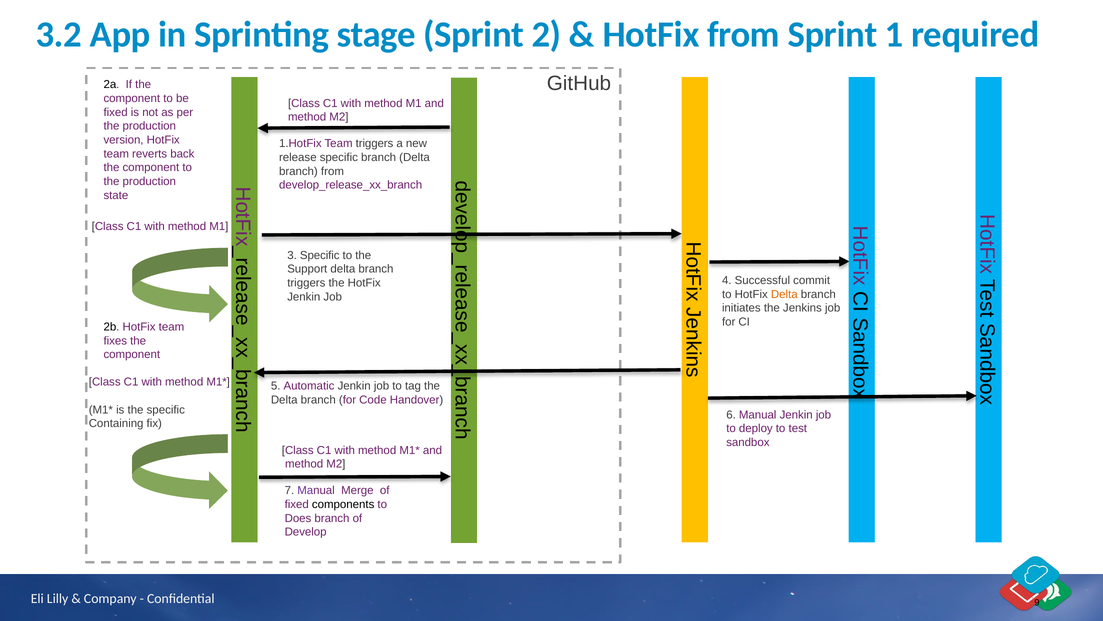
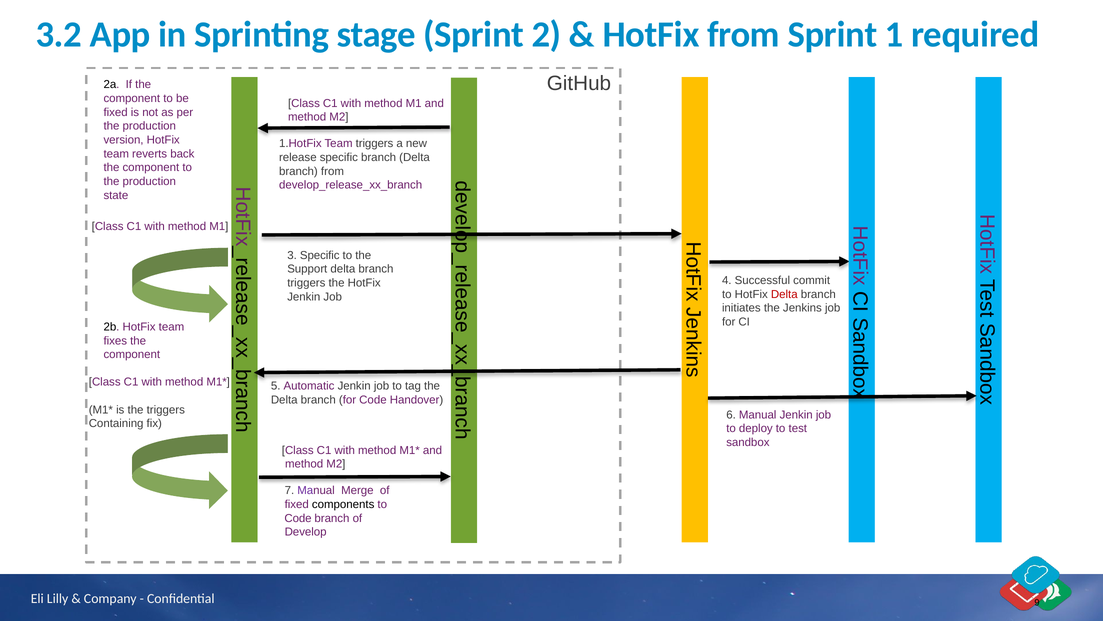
Delta colour: orange -> red (784, 294)
the specific: specific -> triggers (166, 409)
Does: Does -> Code (298, 518)
